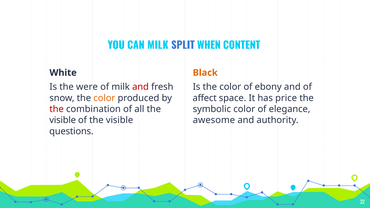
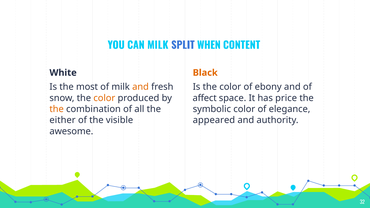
were: were -> most (87, 87)
and colour: red -> orange (140, 87)
the colour: red -> orange (57, 109)
visible: visible -> either (63, 120)
awesome: awesome -> appeared (214, 120)
questions: questions -> awesome (71, 131)
